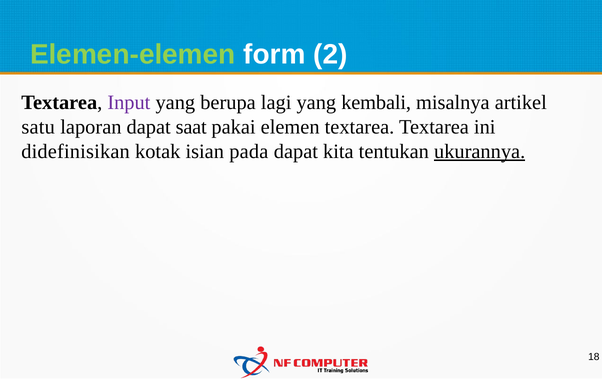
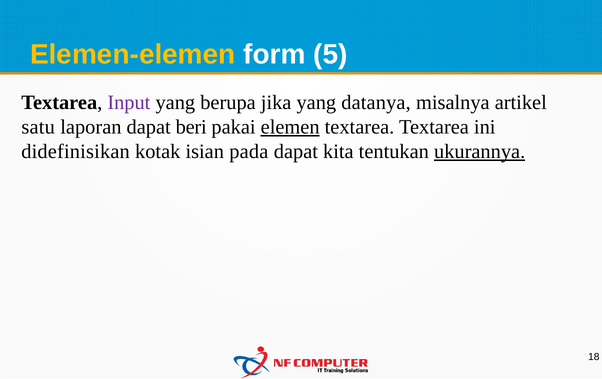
Elemen-elemen colour: light green -> yellow (133, 55)
2: 2 -> 5 (331, 55)
lagi: lagi -> jika (276, 103)
kembali: kembali -> datanya (376, 103)
saat: saat -> beri (191, 127)
elemen underline: none -> present (290, 127)
